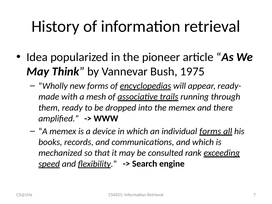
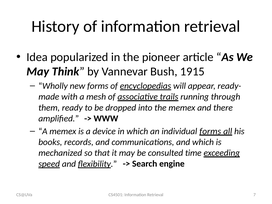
1975: 1975 -> 1915 (192, 72)
rank: rank -> time (193, 153)
